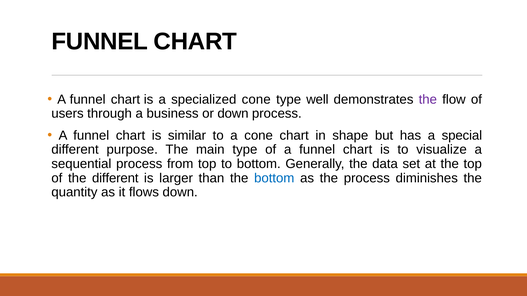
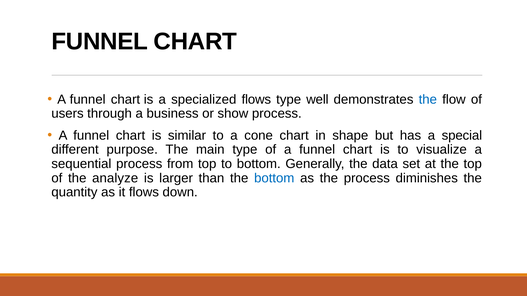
specialized cone: cone -> flows (256, 99)
the colour: purple -> blue (428, 99)
or down: down -> show (233, 114)
the different: different -> analyze (115, 178)
